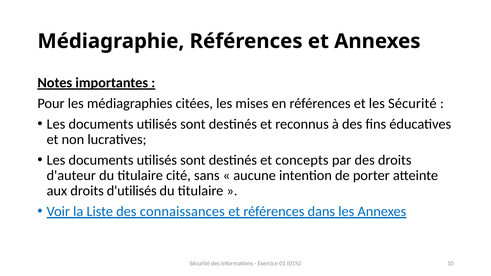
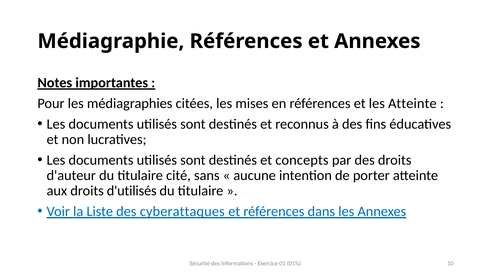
les Sécurité: Sécurité -> Atteinte (412, 104)
connaissances: connaissances -> cyberattaques (182, 212)
